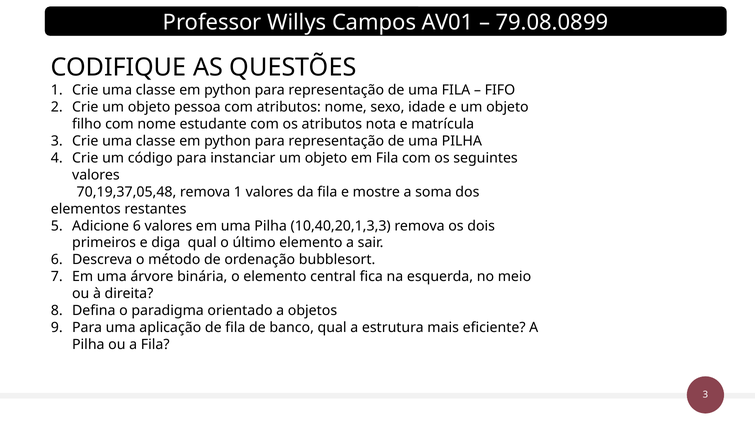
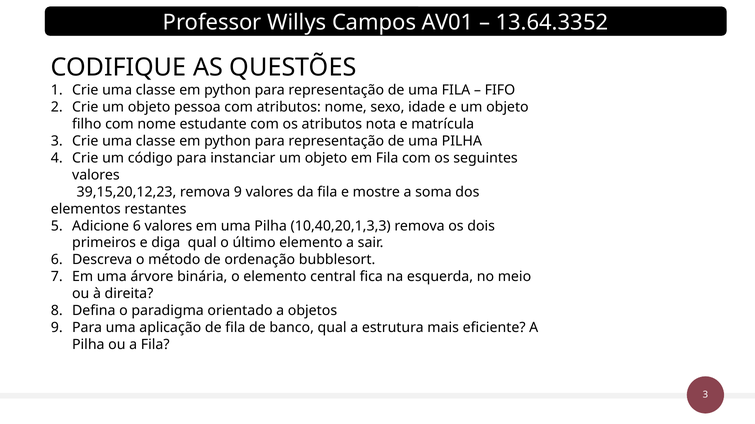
79.08.0899: 79.08.0899 -> 13.64.3352 (552, 23)
70,19,37,05,48: 70,19,37,05,48 -> 39,15,20,12,23 (126, 192)
remova 1: 1 -> 9 (238, 192)
